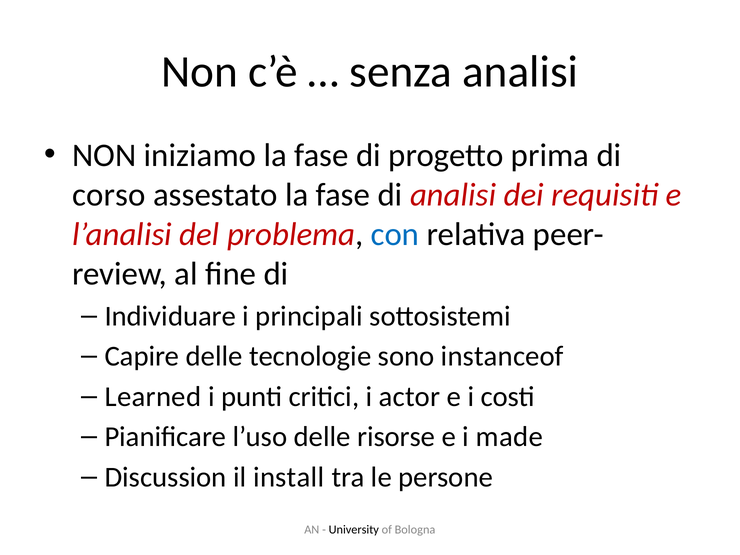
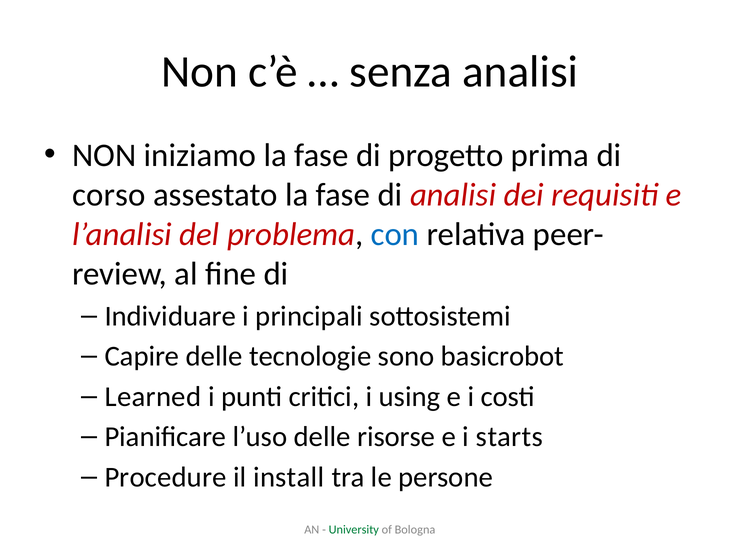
instanceof: instanceof -> basicrobot (502, 356)
actor: actor -> using (410, 397)
made: made -> starts (509, 437)
Discussion: Discussion -> Procedure (165, 477)
University colour: black -> green (354, 530)
